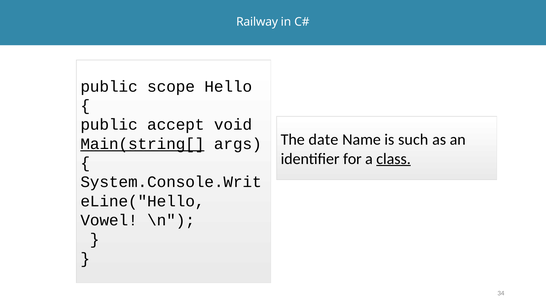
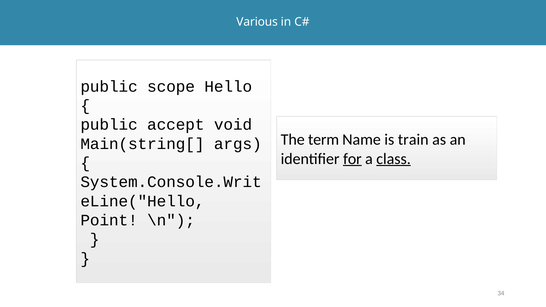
Railway: Railway -> Various (257, 22)
date: date -> term (324, 140)
such: such -> train (413, 140)
Main(string[ underline: present -> none (142, 144)
for underline: none -> present (352, 159)
Vowel: Vowel -> Point (109, 220)
